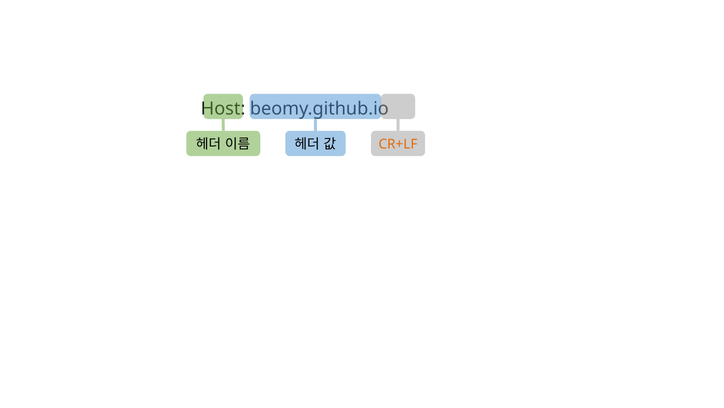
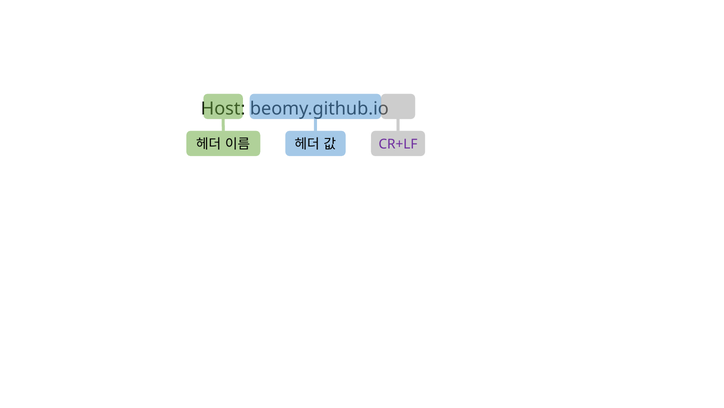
CR+LF colour: orange -> purple (398, 144)
